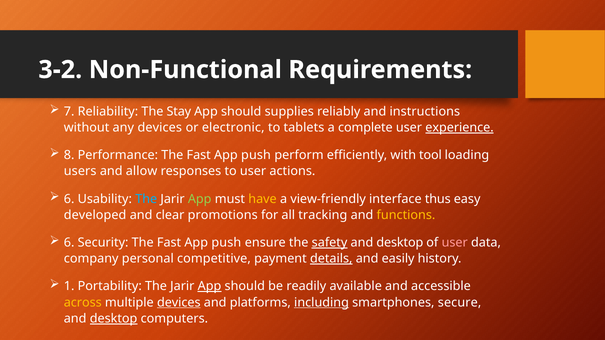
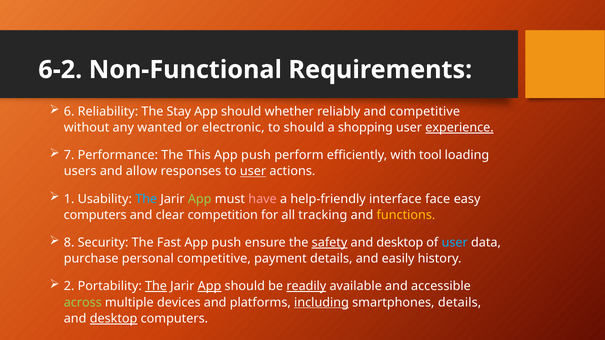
3-2: 3-2 -> 6-2 (60, 70)
7: 7 -> 6 (69, 112)
supplies: supplies -> whether (289, 112)
and instructions: instructions -> competitive (425, 112)
any devices: devices -> wanted (160, 128)
to tablets: tablets -> should (304, 128)
complete: complete -> shopping (365, 128)
8: 8 -> 7 (69, 155)
Performance The Fast: Fast -> This (199, 155)
user underline: none -> present (253, 171)
6: 6 -> 1 (69, 199)
have colour: yellow -> pink (263, 199)
view-friendly: view-friendly -> help-friendly (328, 199)
thus: thus -> face (438, 199)
developed: developed -> computers (95, 215)
promotions: promotions -> competition (223, 215)
6: 6 -> 8 (69, 243)
user colour: pink -> light blue (455, 243)
company: company -> purchase (91, 259)
details underline: present -> none (331, 259)
1: 1 -> 2 (69, 286)
The underline: none -> present (156, 286)
readily underline: none -> present (306, 286)
across colour: yellow -> light green (83, 303)
devices underline: present -> none (179, 303)
smartphones secure: secure -> details (460, 303)
